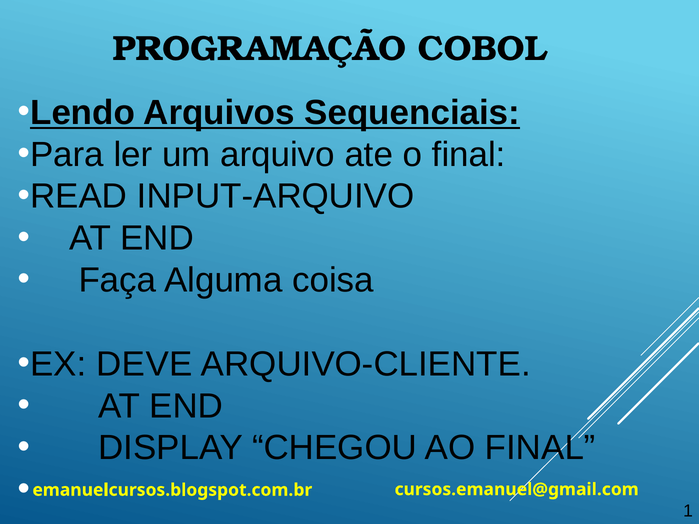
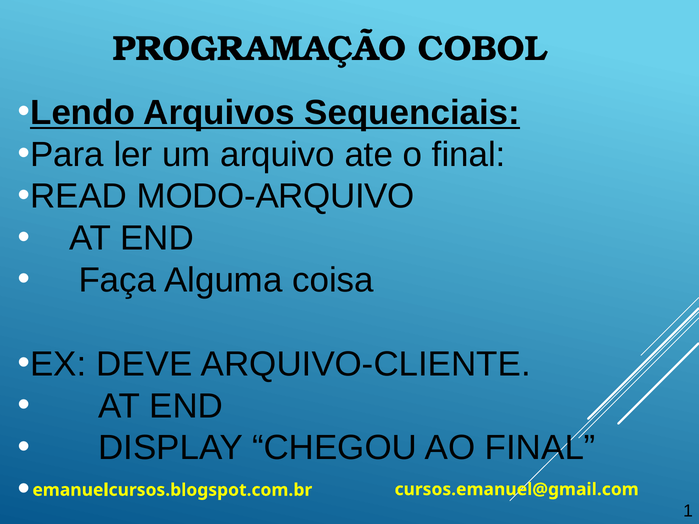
INPUT-ARQUIVO: INPUT-ARQUIVO -> MODO-ARQUIVO (276, 197)
